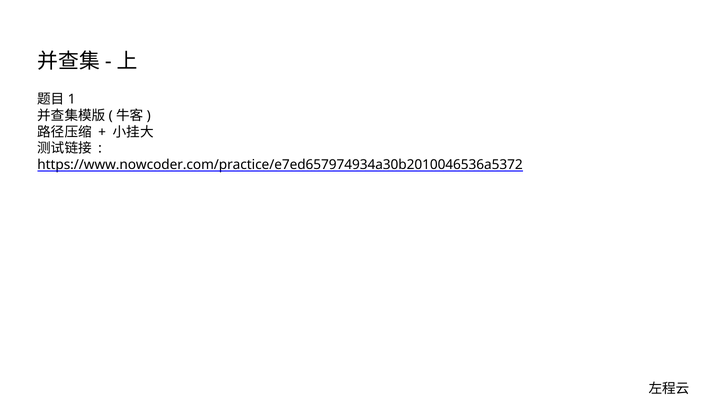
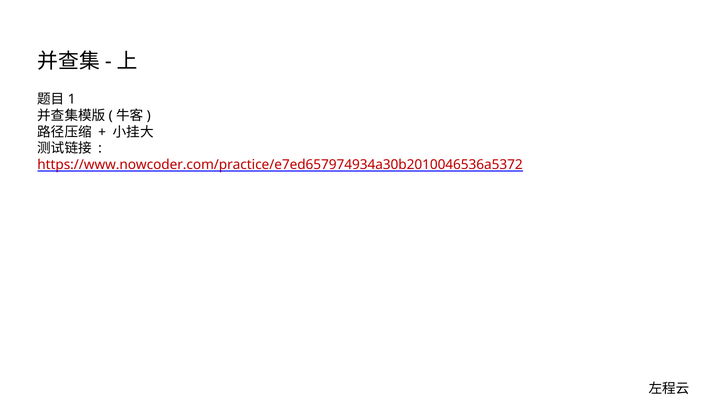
https://www.nowcoder.com/practice/e7ed657974934a30b2010046536a5372 colour: black -> red (280, 165)
